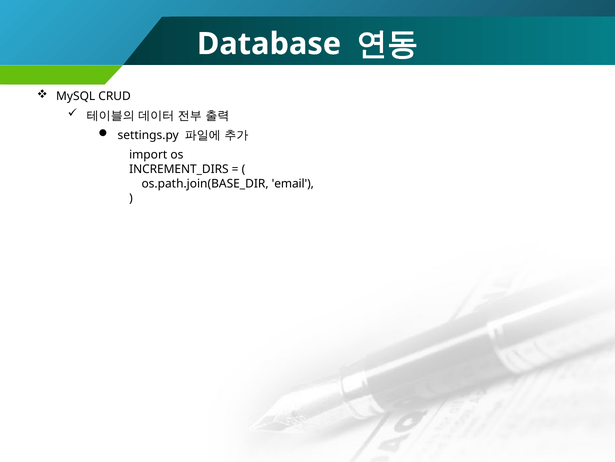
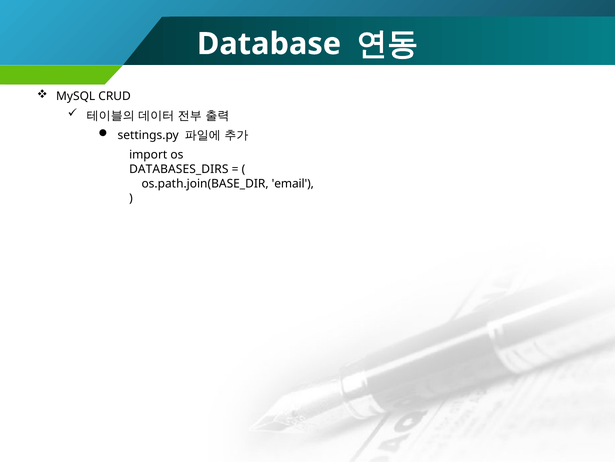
INCREMENT_DIRS: INCREMENT_DIRS -> DATABASES_DIRS (179, 169)
